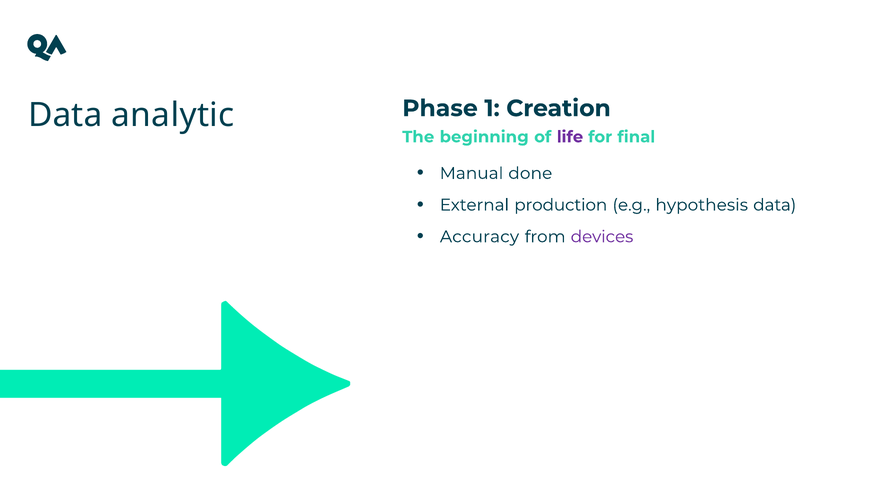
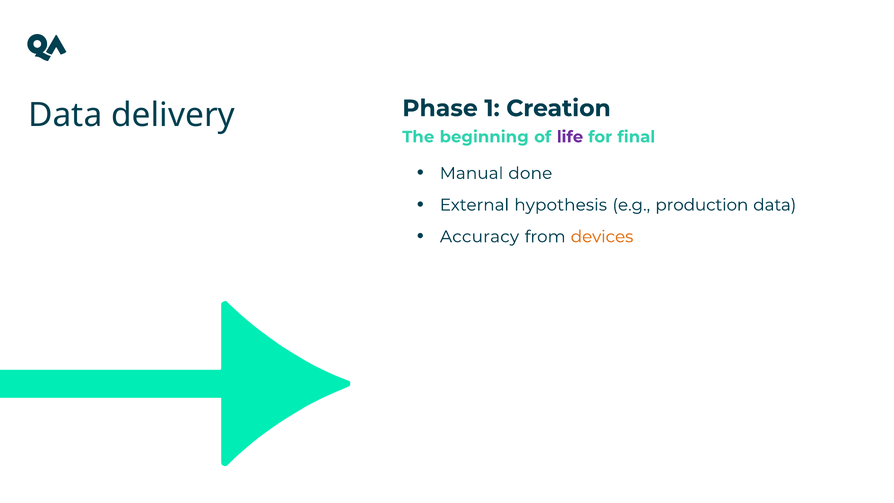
analytic: analytic -> delivery (173, 115)
production: production -> hypothesis (561, 205)
hypothesis: hypothesis -> production (702, 205)
devices colour: purple -> orange (602, 237)
